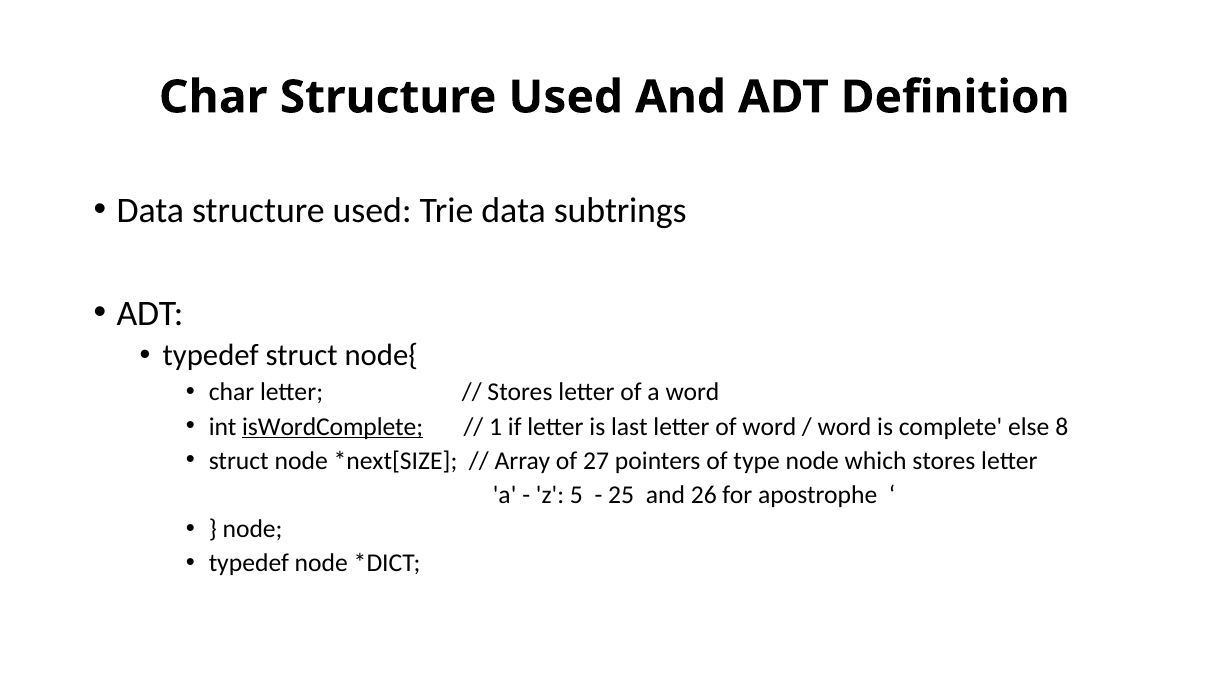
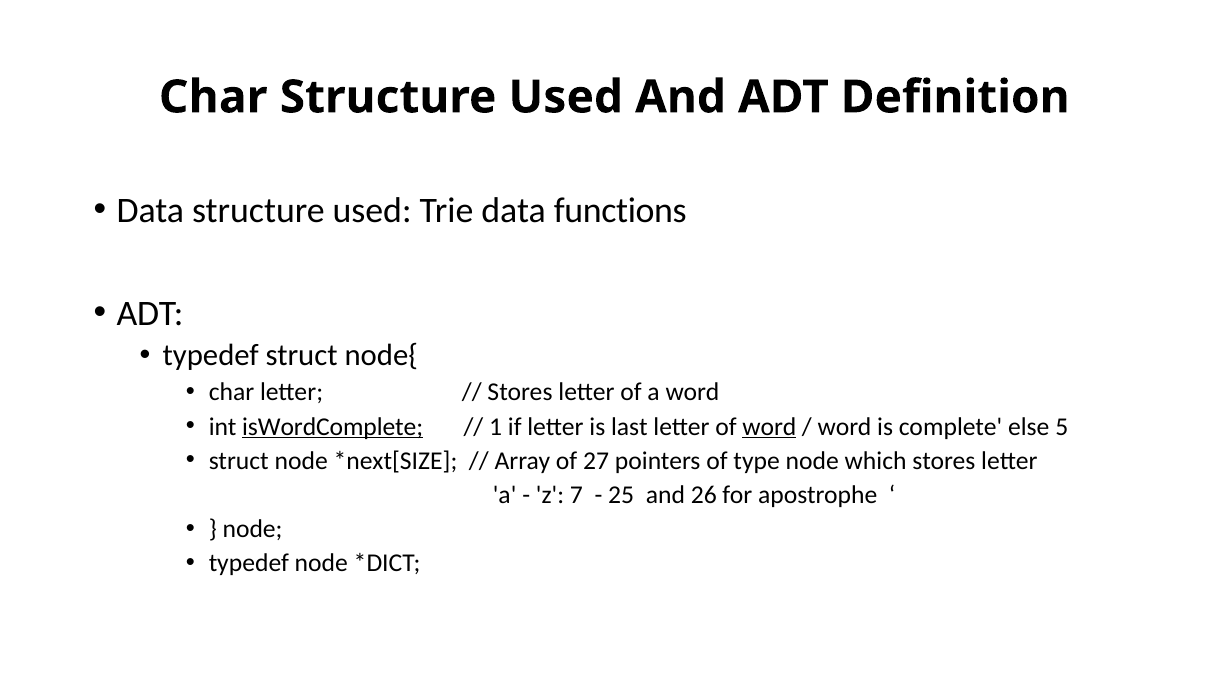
subtrings: subtrings -> functions (620, 210)
word underline: none -> present (769, 427)
8: 8 -> 5 (1062, 427)
5: 5 -> 7 (576, 495)
